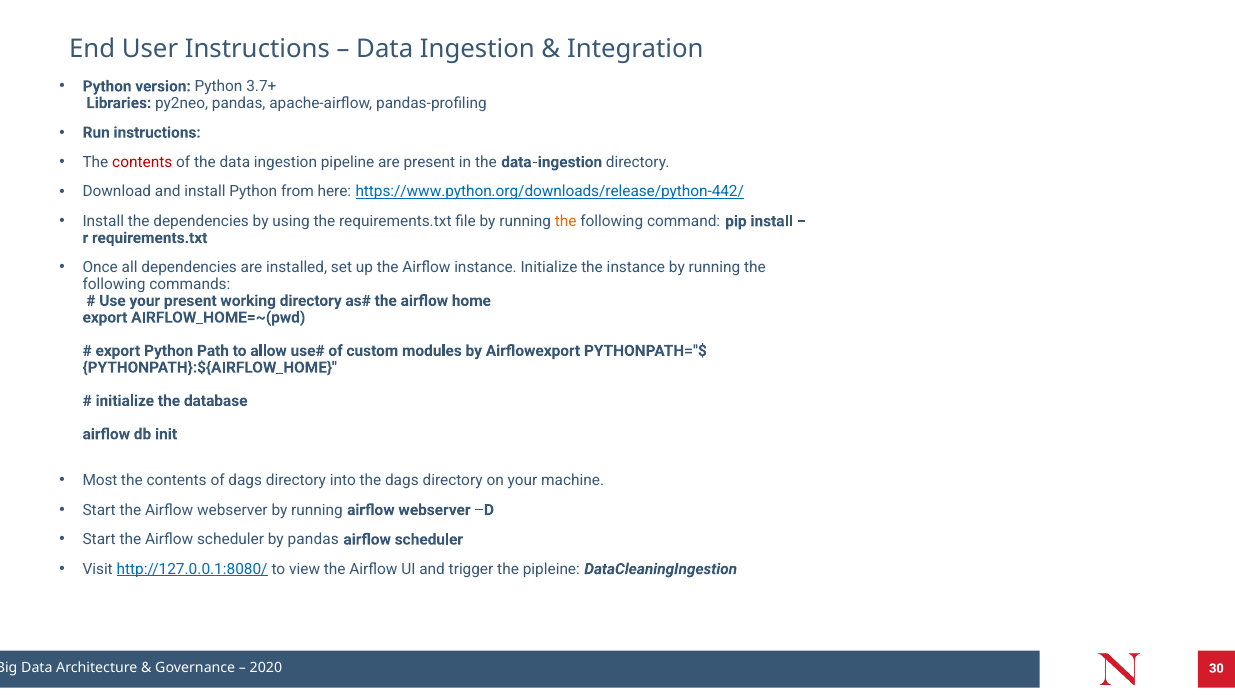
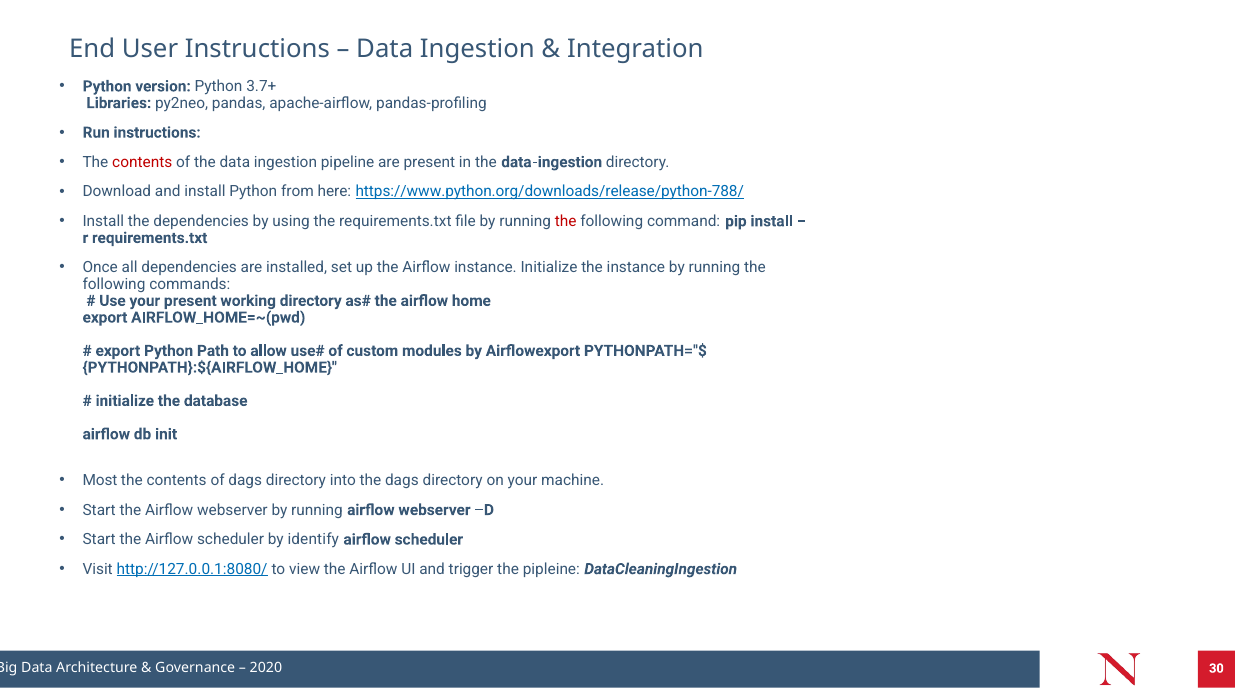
https://www.python.org/downloads/release/python-442/: https://www.python.org/downloads/release/python-442/ -> https://www.python.org/downloads/release/python-788/ (550, 192)
the colour: orange -> red (566, 221)
by pandas: pandas -> identify (313, 539)
